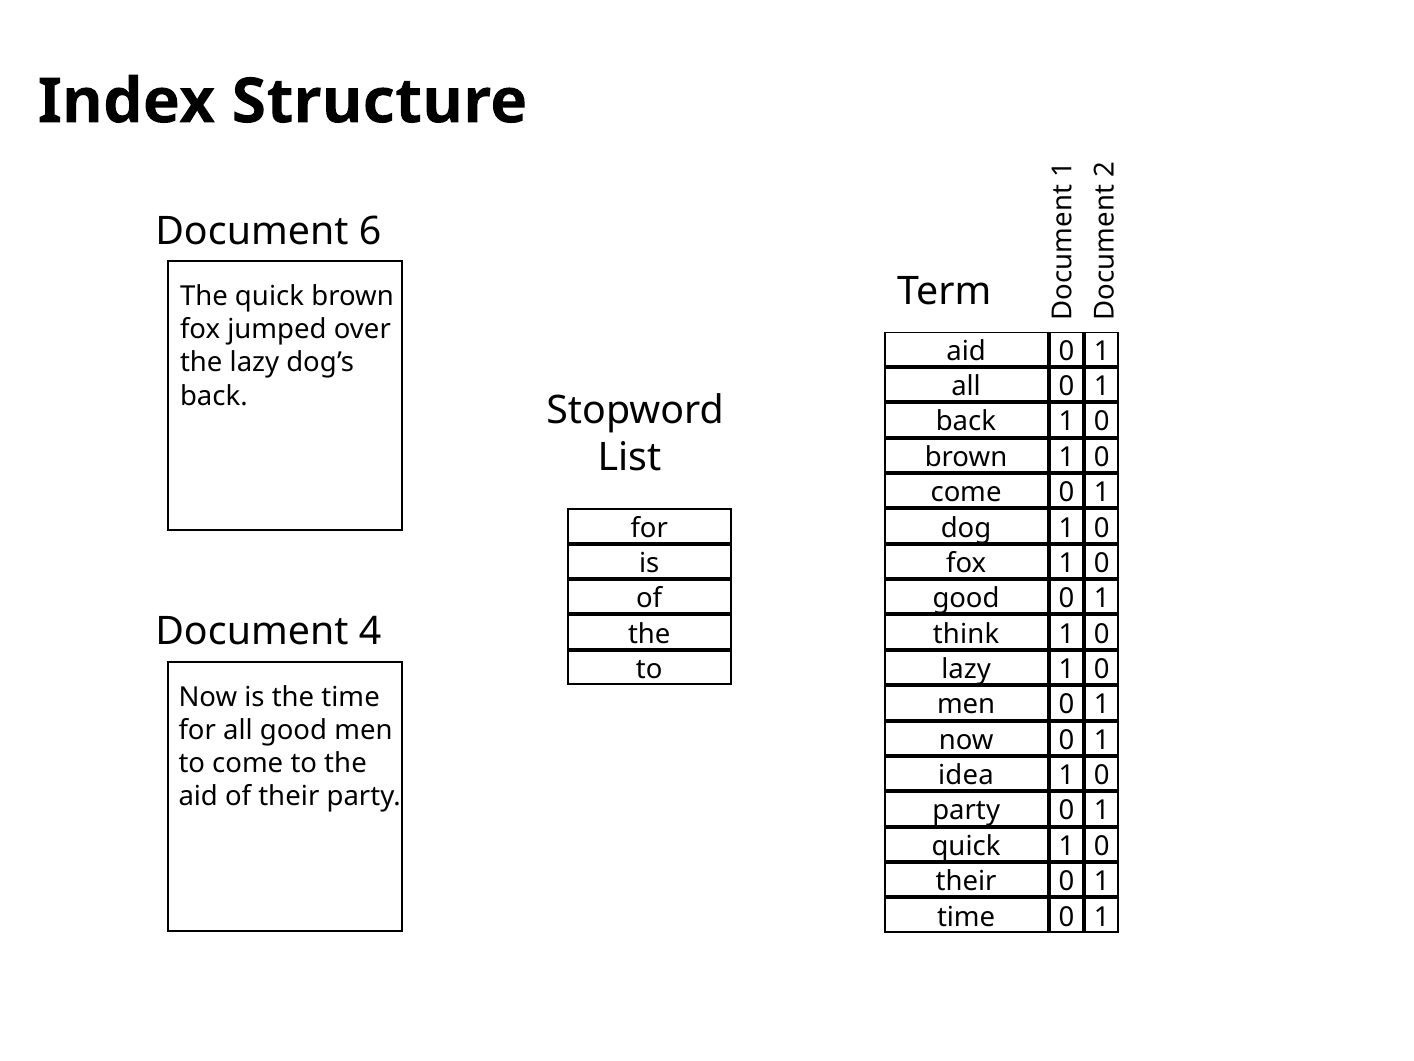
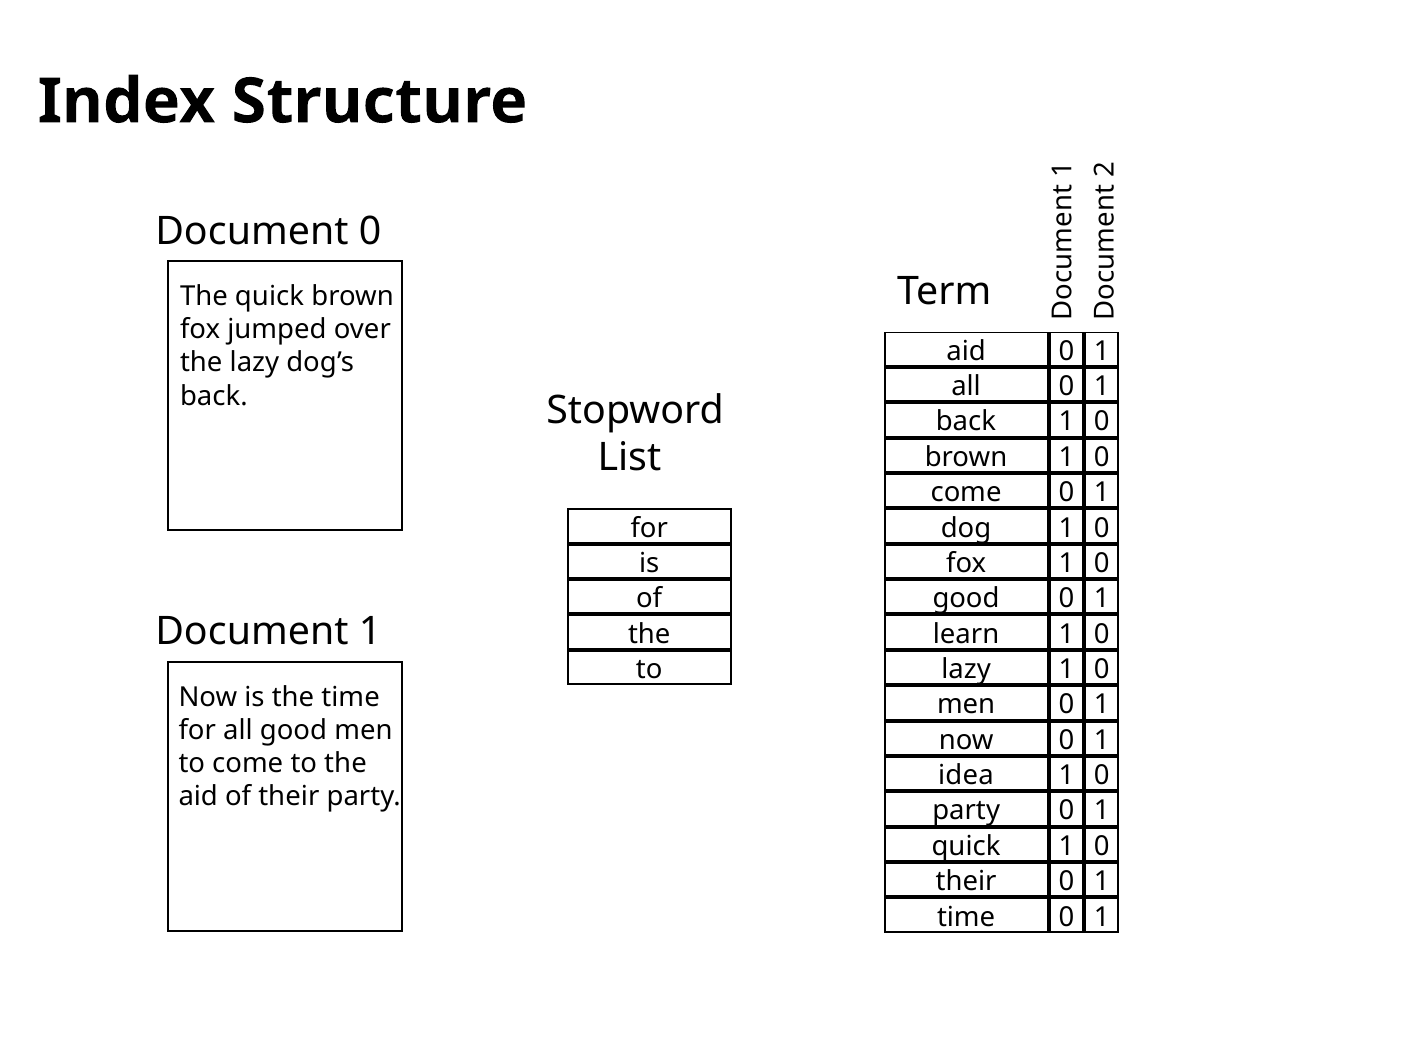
Document 6: 6 -> 0 (370, 231)
Document 4: 4 -> 1 (370, 632)
think: think -> learn (966, 634)
